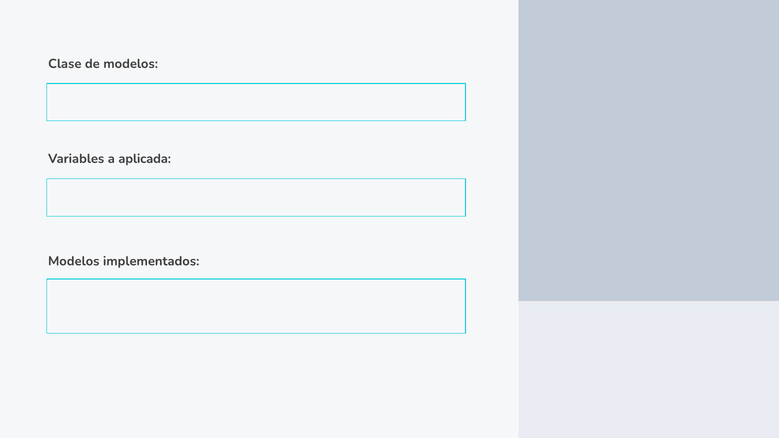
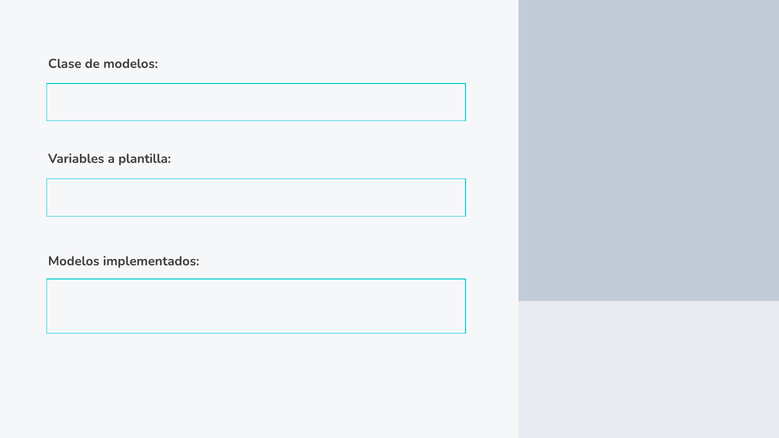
aplicada: aplicada -> plantilla (145, 159)
